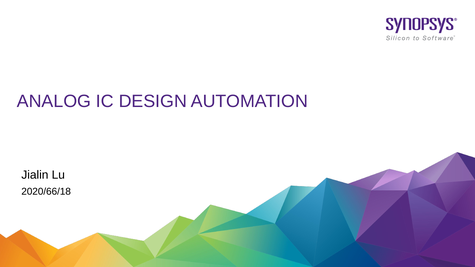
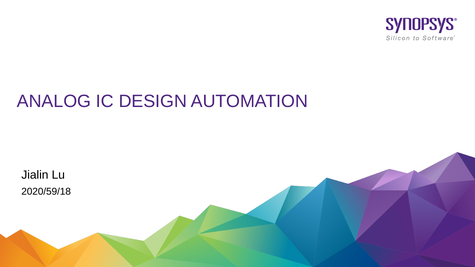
2020/66/18: 2020/66/18 -> 2020/59/18 (46, 192)
